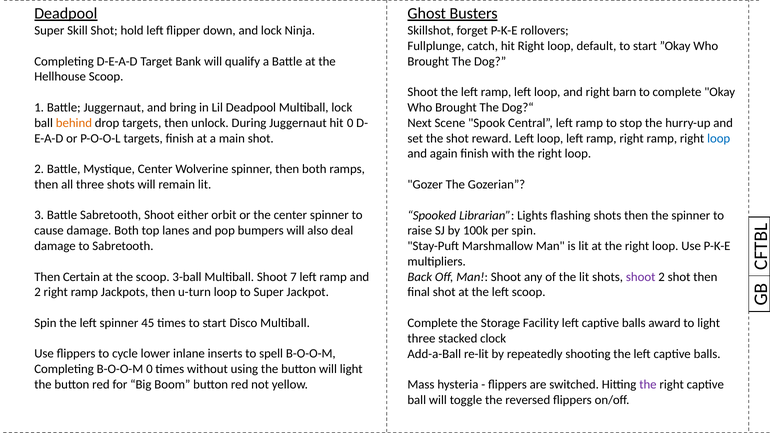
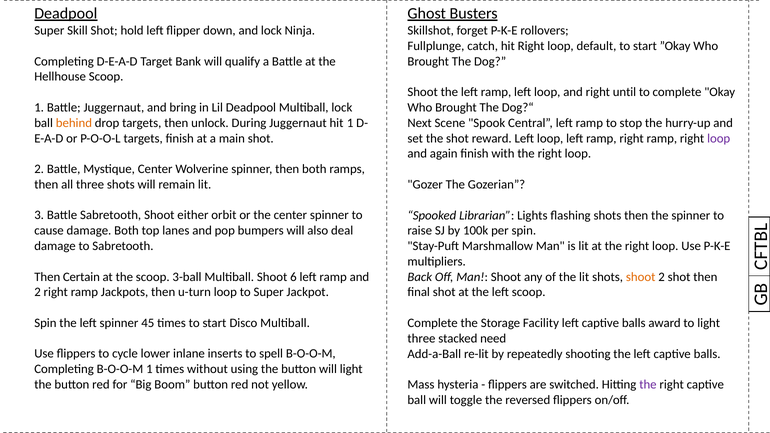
barn: barn -> until (624, 92)
hit 0: 0 -> 1 (350, 123)
loop colour: blue -> purple (719, 138)
7: 7 -> 6 (293, 277)
shoot colour: purple -> orange (641, 277)
clock: clock -> need (493, 339)
B-O-O-M 0: 0 -> 1 (149, 369)
